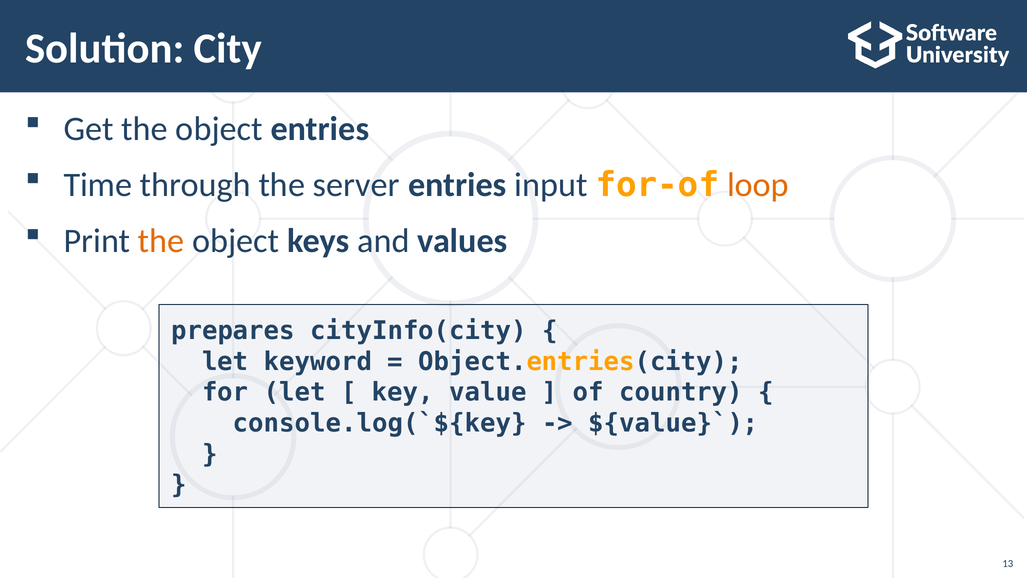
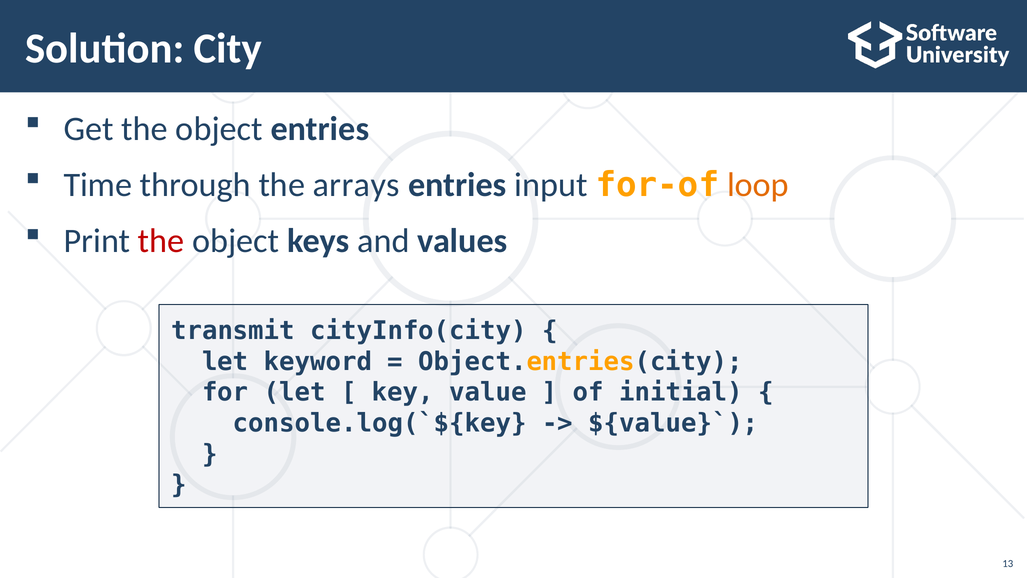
server: server -> arrays (356, 185)
the colour: orange -> red (161, 241)
prepares: prepares -> transmit (233, 331)
country: country -> initial (681, 392)
